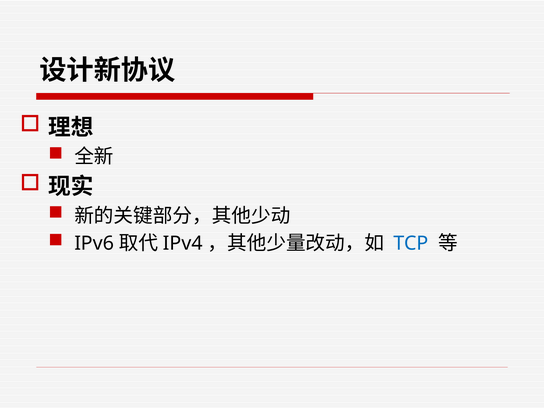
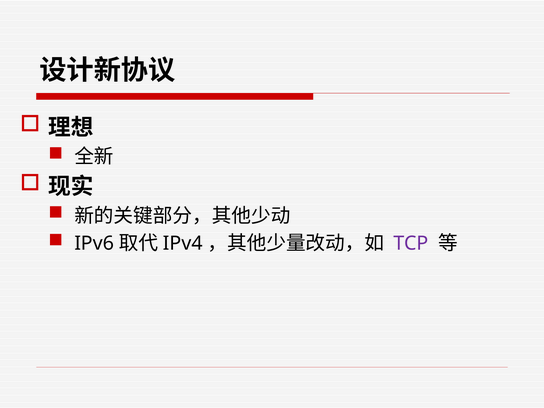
TCP colour: blue -> purple (411, 243)
